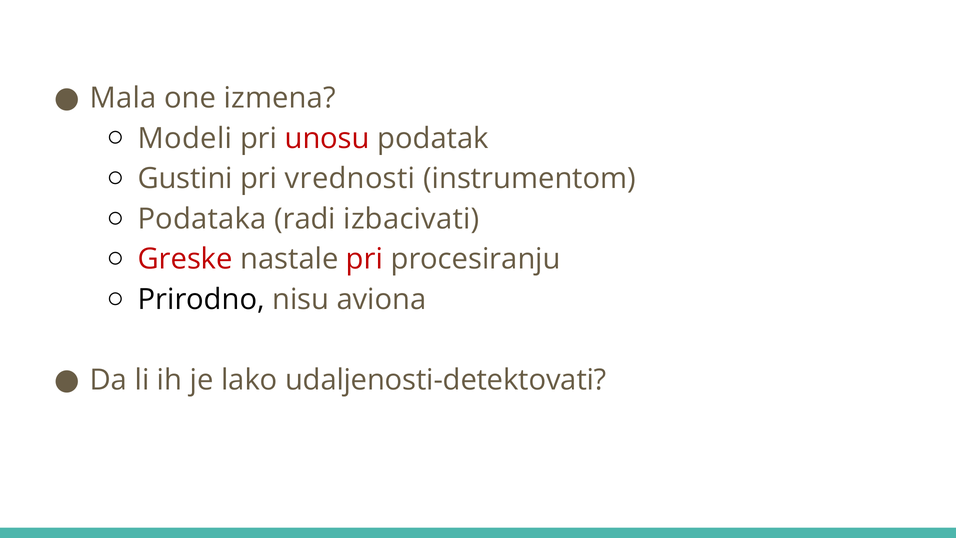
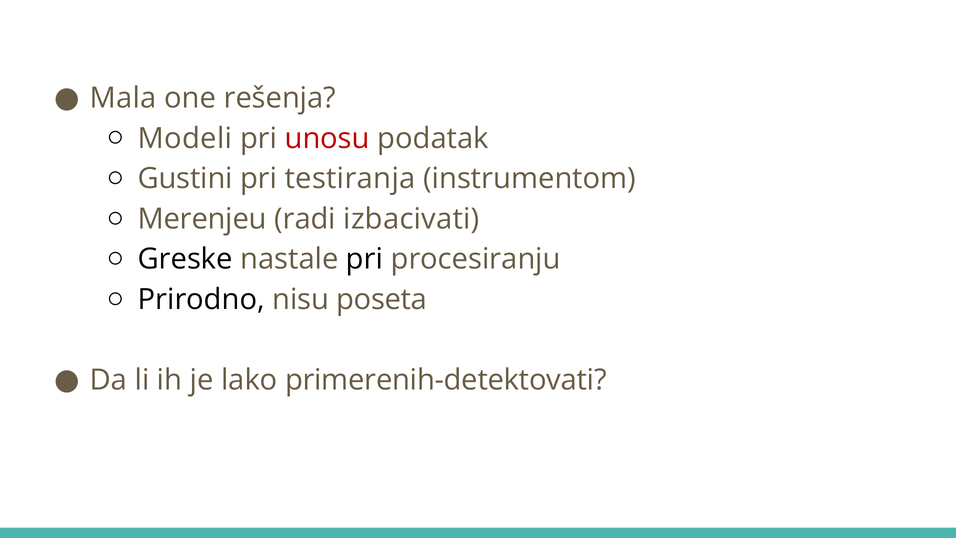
izmena: izmena -> rešenja (280, 98)
vrednosti: vrednosti -> testiranja (350, 179)
Podataka: Podataka -> Merenjeu (202, 219)
Greske colour: red -> black (185, 259)
pri colour: red -> black (365, 259)
aviona: aviona -> poseta (382, 299)
udaljenosti-detektovati: udaljenosti-detektovati -> primerenih-detektovati (446, 380)
